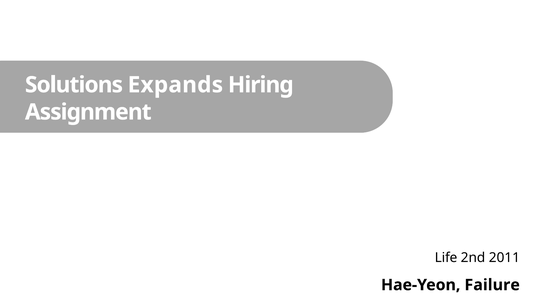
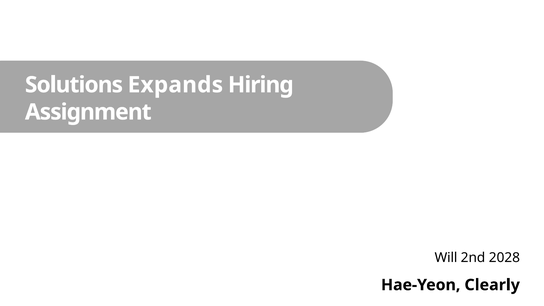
Life: Life -> Will (446, 258)
2011: 2011 -> 2028 (504, 258)
Failure: Failure -> Clearly (492, 285)
